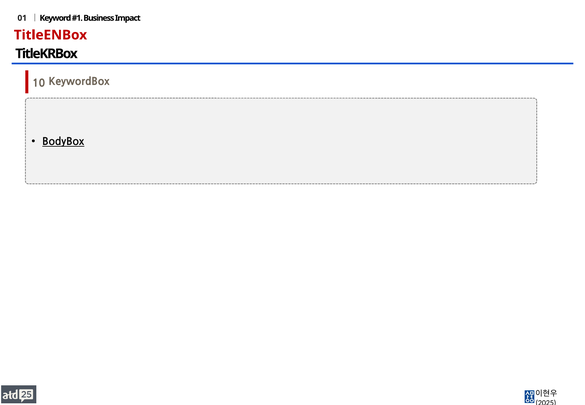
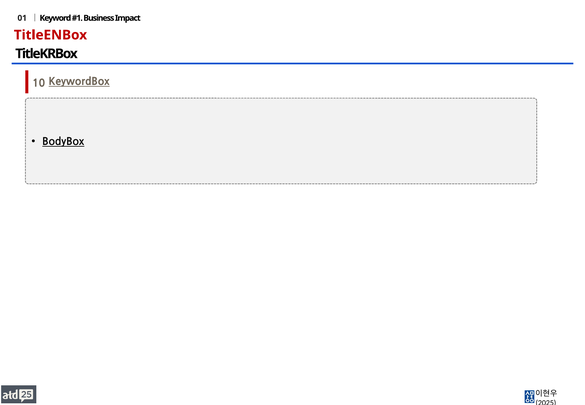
KeywordBox underline: none -> present (79, 82)
